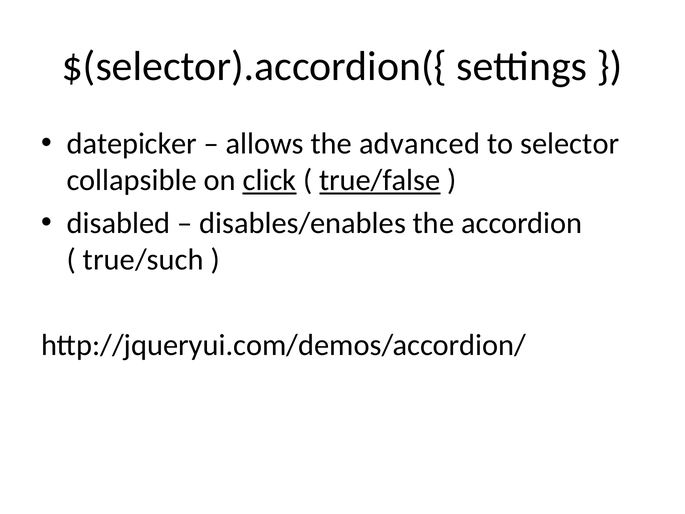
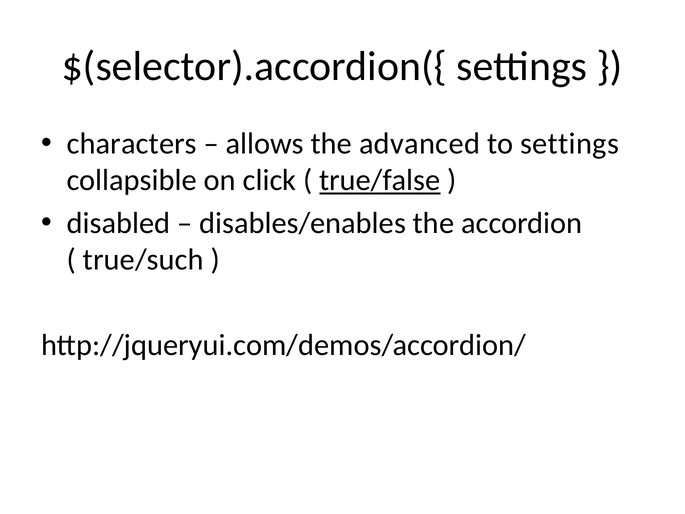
datepicker: datepicker -> characters (132, 144)
to selector: selector -> settings (570, 144)
click underline: present -> none (269, 180)
